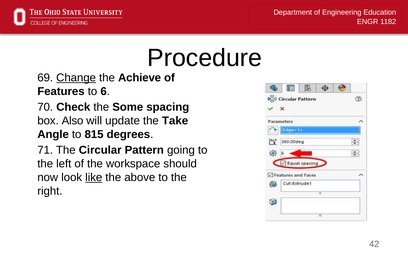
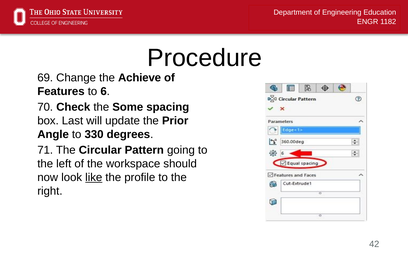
Change underline: present -> none (76, 78)
Also: Also -> Last (72, 121)
Take: Take -> Prior (175, 121)
815: 815 -> 330 (94, 134)
above: above -> profile (140, 177)
